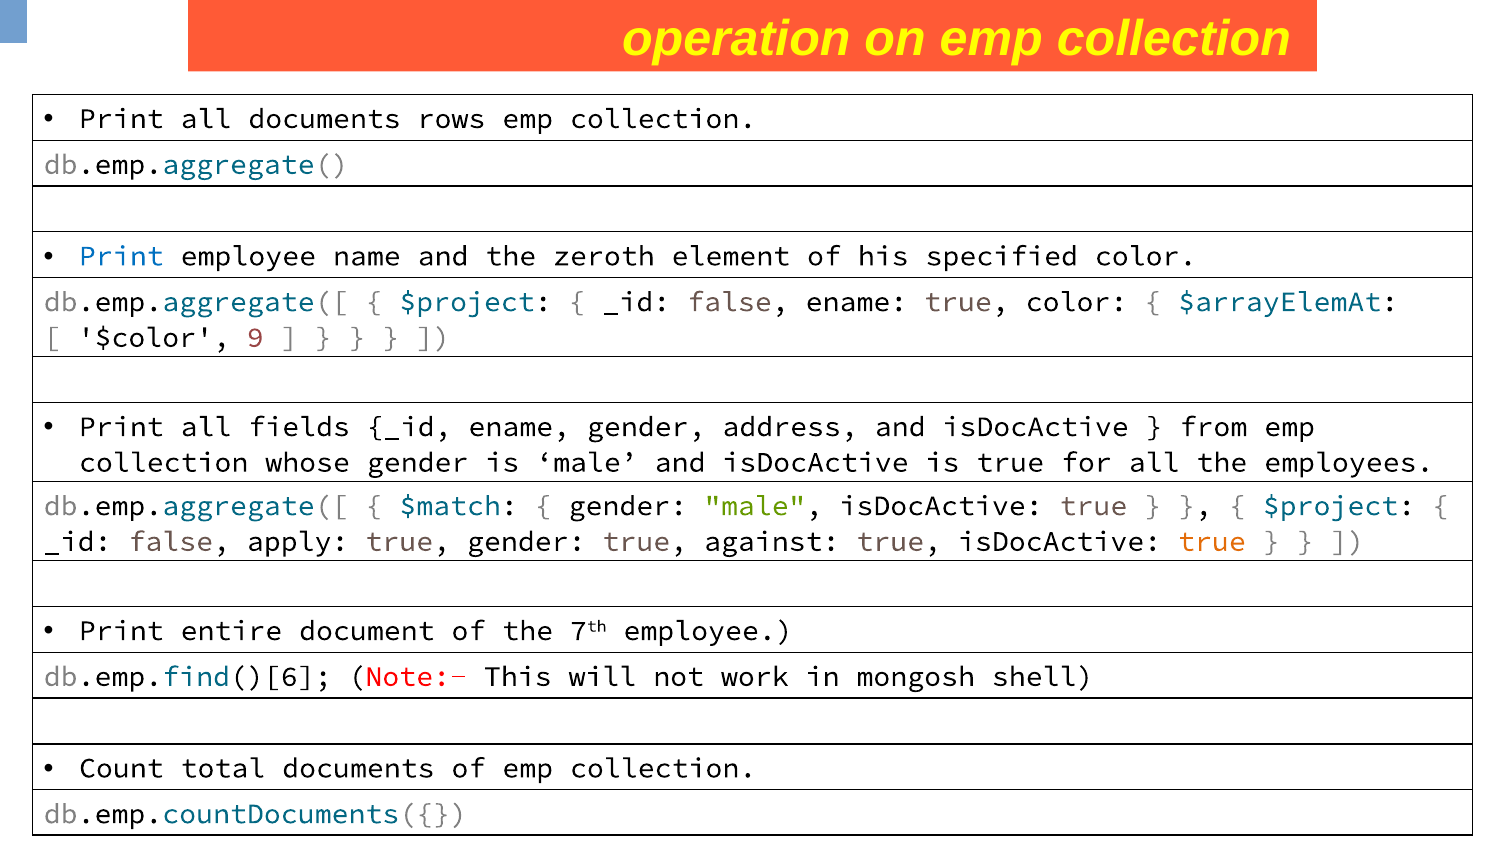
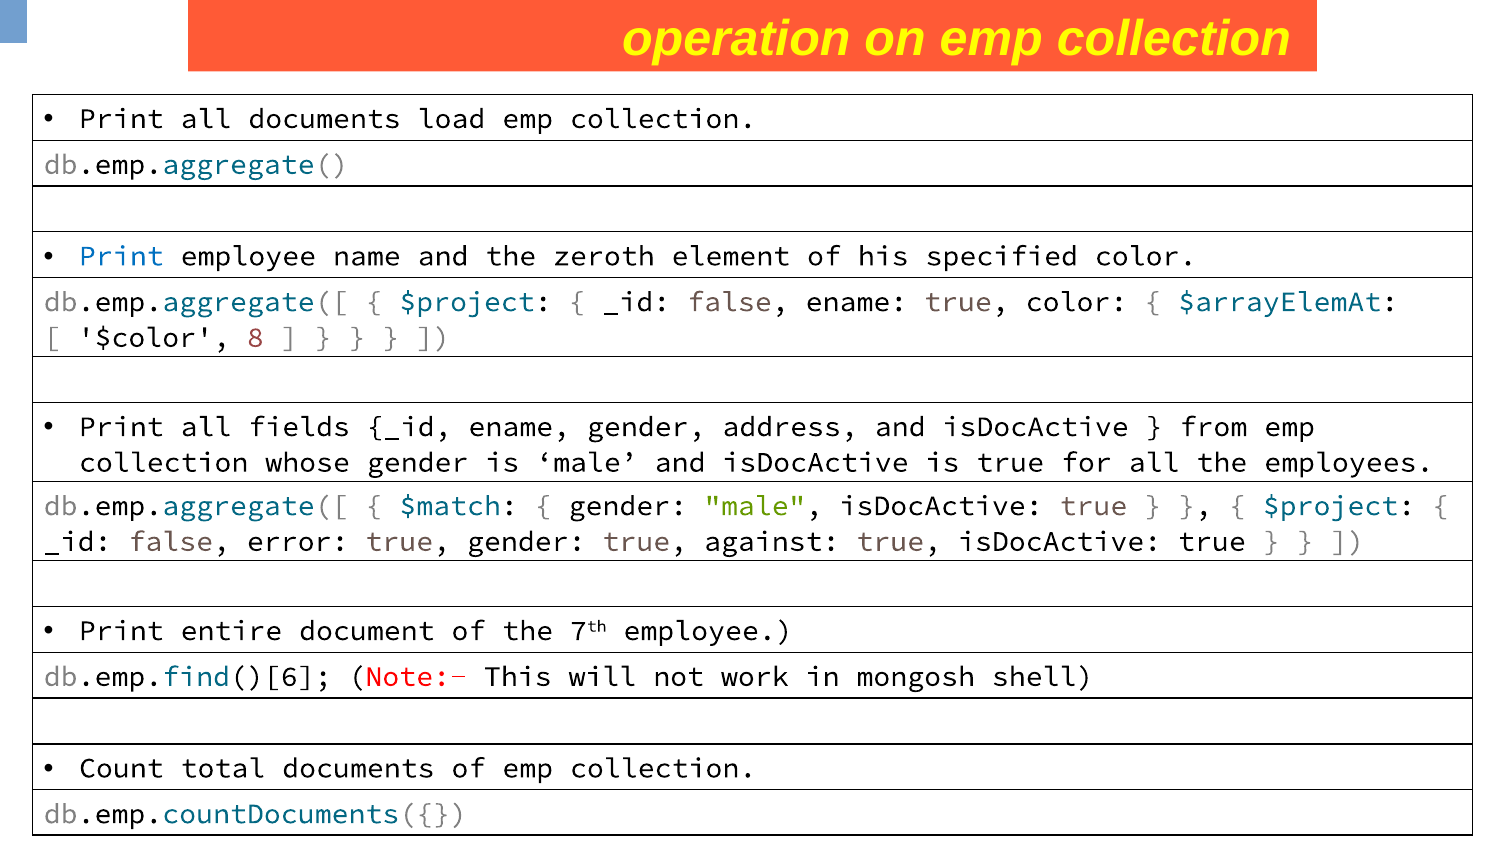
rows: rows -> load (451, 119)
9: 9 -> 8 (255, 337)
apply: apply -> error (298, 541)
true colour: orange -> black (1212, 541)
